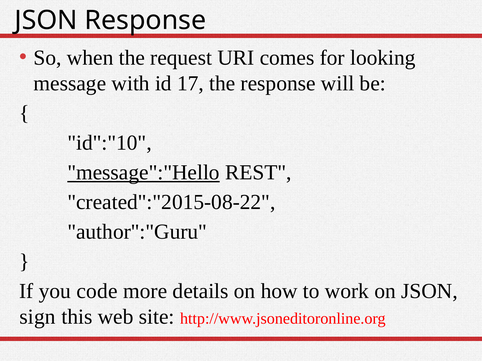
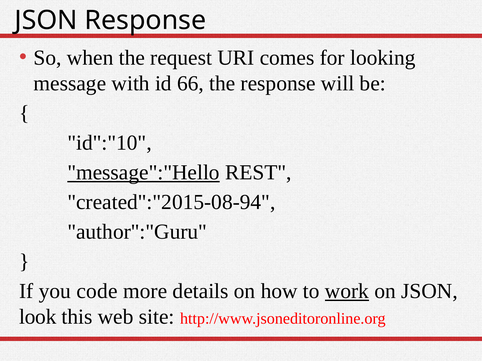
17: 17 -> 66 (190, 83)
created":"2015-08-22: created":"2015-08-22 -> created":"2015-08-94 (171, 202)
work underline: none -> present (347, 292)
sign: sign -> look (38, 317)
